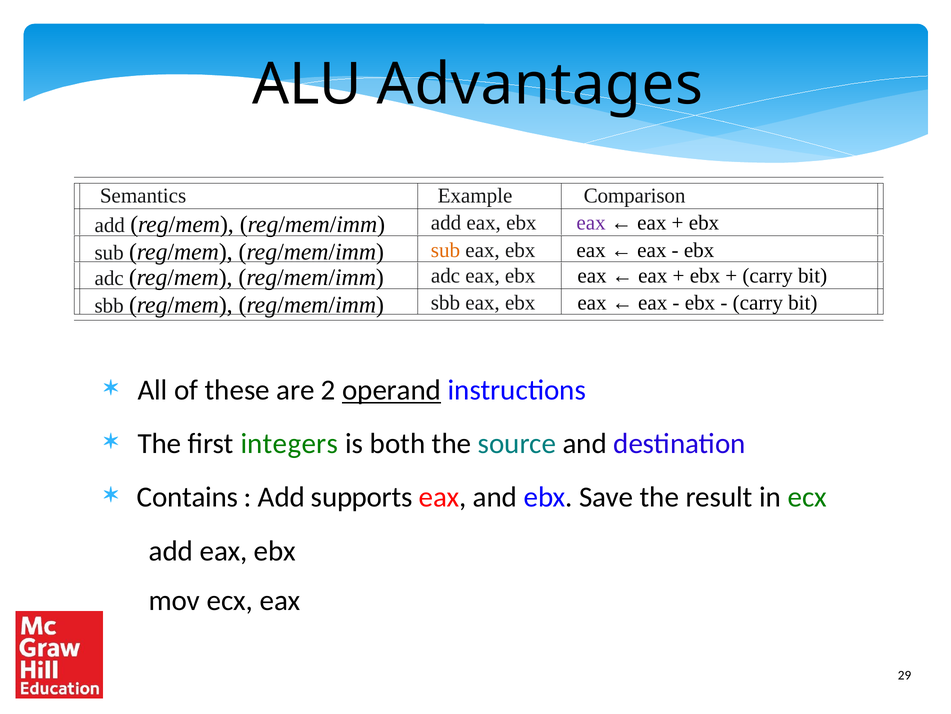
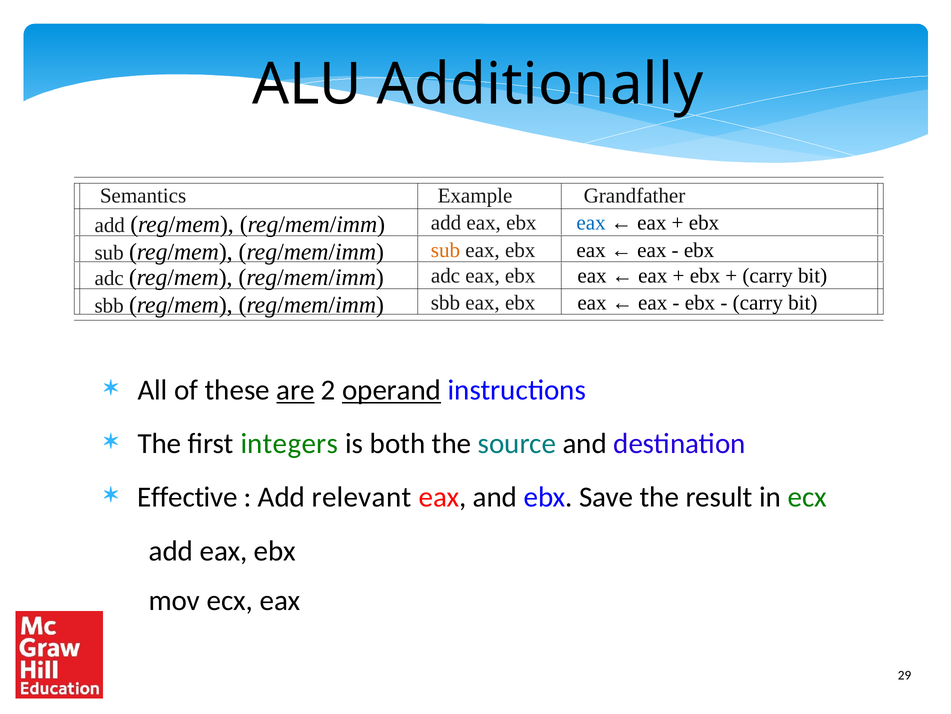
Advantages: Advantages -> Additionally (540, 84)
Comparison: Comparison -> Grandfather (634, 196)
eax colour: purple -> blue (591, 223)
are underline: none -> present (295, 390)
Contains: Contains -> Effective (187, 497)
supports: supports -> relevant (361, 497)
